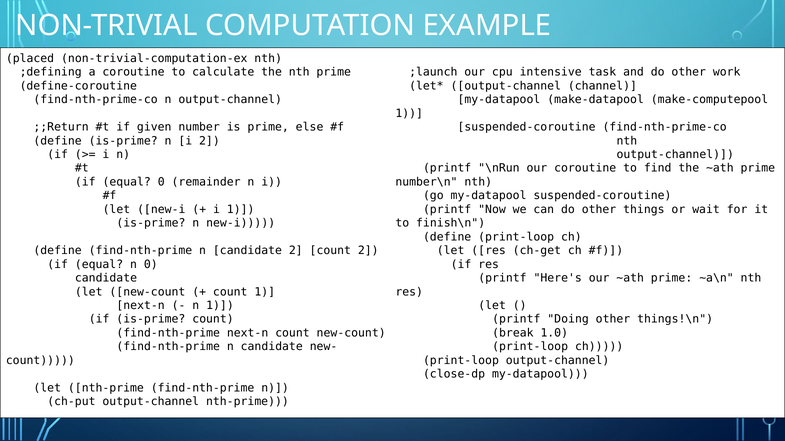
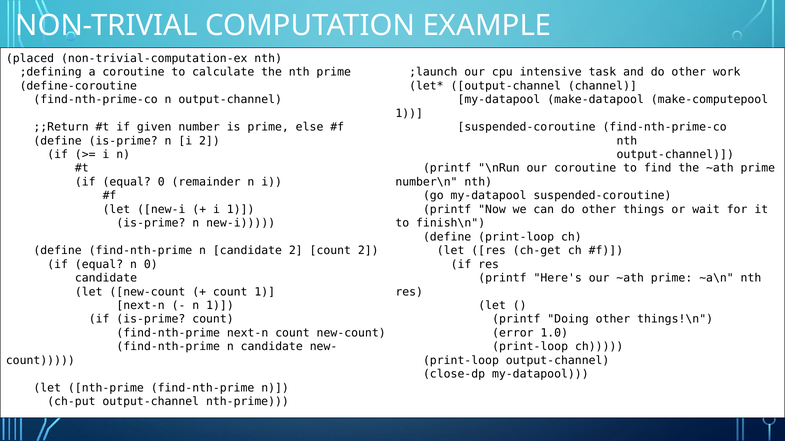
break: break -> error (513, 333)
